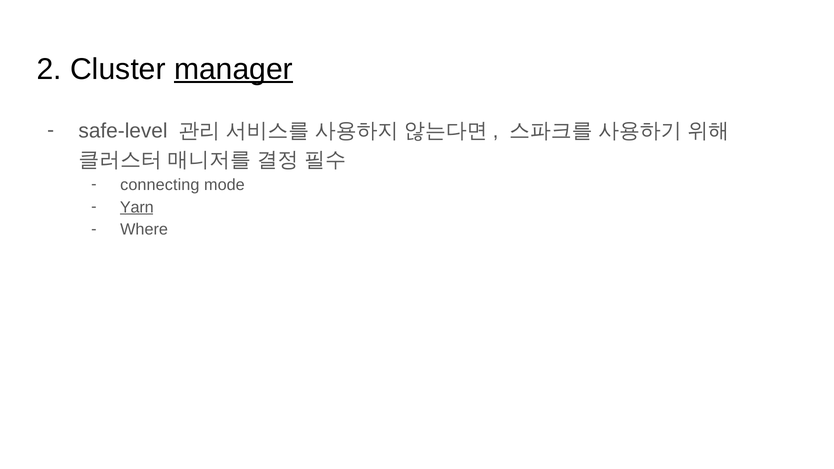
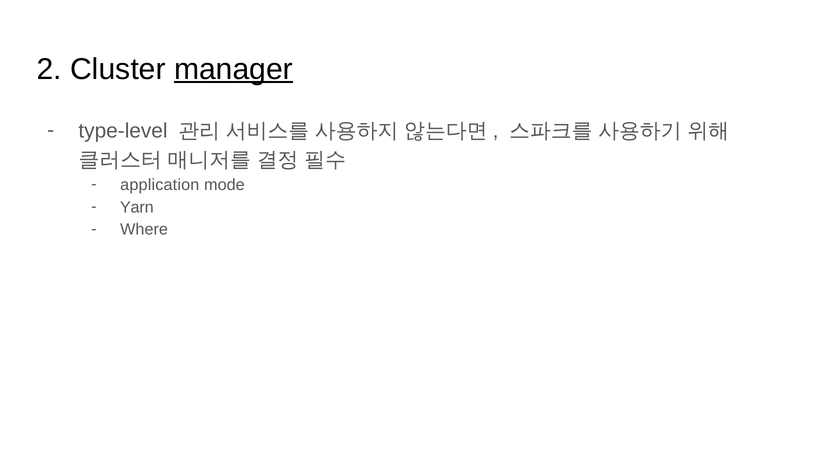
safe-level: safe-level -> type-level (123, 131)
connecting: connecting -> application (160, 185)
Yarn underline: present -> none (137, 207)
